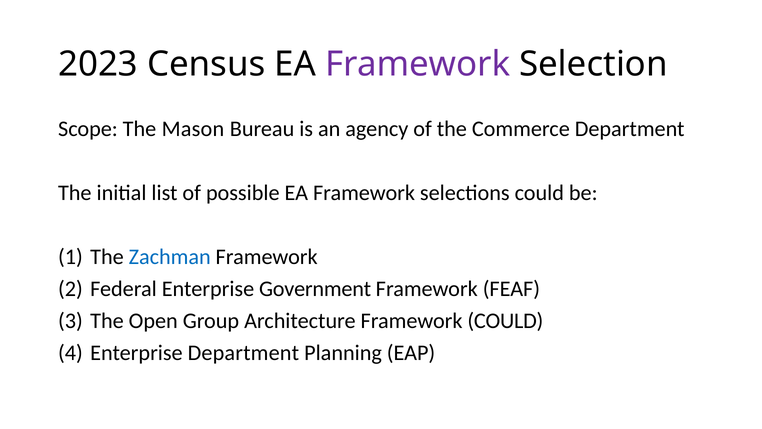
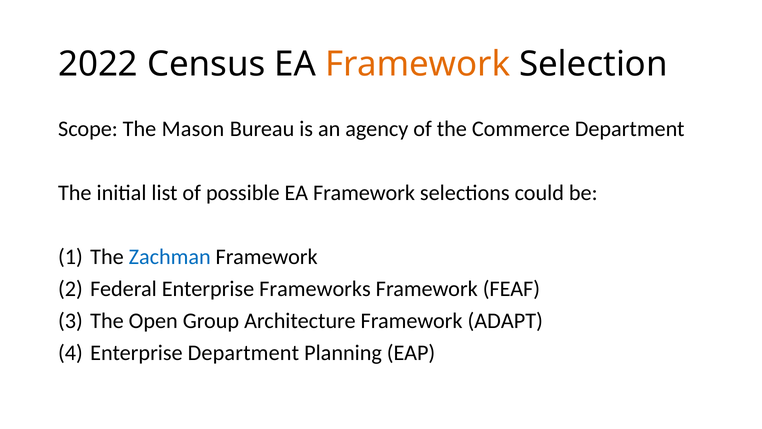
2023: 2023 -> 2022 (98, 64)
Framework colour: purple -> orange (418, 64)
Government: Government -> Frameworks (315, 289)
Framework COULD: COULD -> ADAPT (505, 321)
